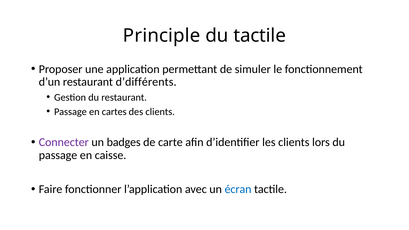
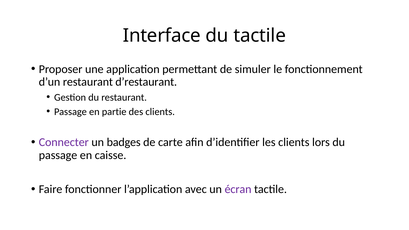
Principle: Principle -> Interface (162, 36)
d’différents: d’différents -> d’restaurant (146, 82)
cartes: cartes -> partie (114, 112)
écran colour: blue -> purple (238, 189)
